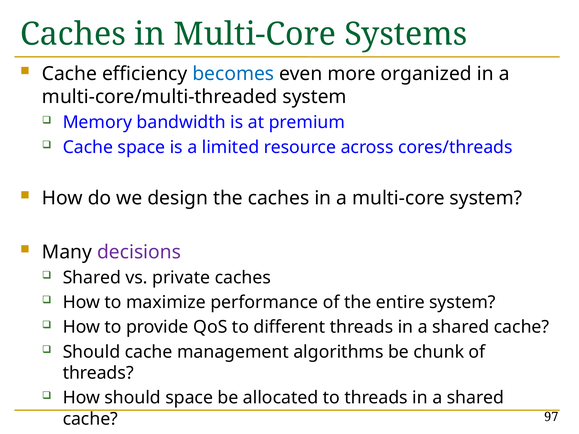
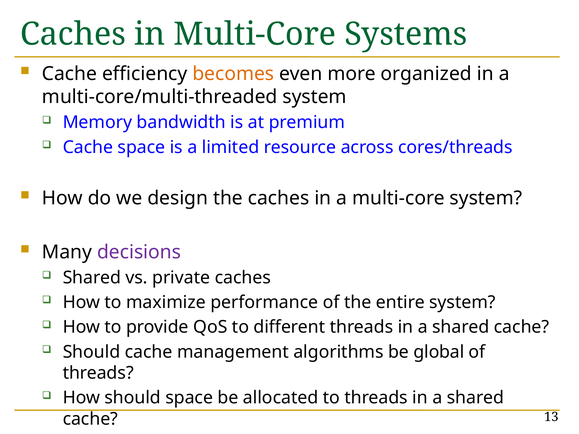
becomes colour: blue -> orange (233, 74)
chunk: chunk -> global (439, 352)
97: 97 -> 13 (551, 417)
